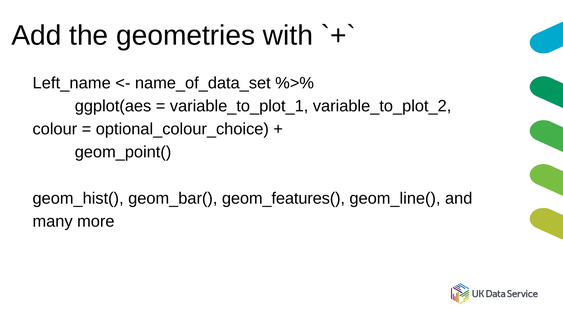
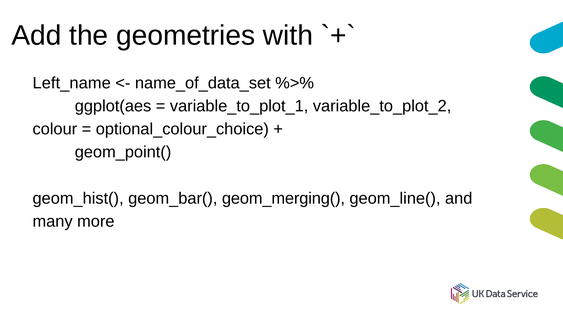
geom_features(: geom_features( -> geom_merging( (283, 198)
